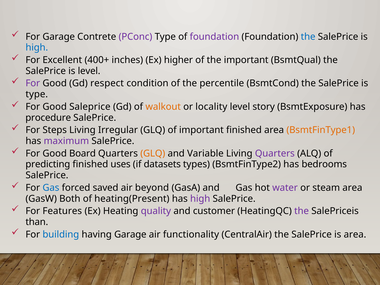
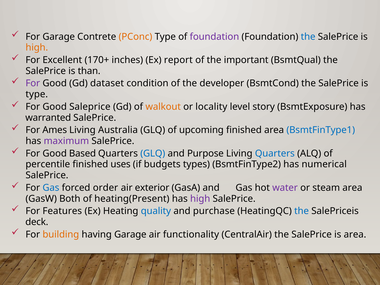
PConc colour: purple -> orange (135, 37)
high colour: blue -> orange (37, 48)
400+: 400+ -> 170+ (97, 60)
higher: higher -> report (178, 60)
is level: level -> than (89, 71)
respect: respect -> dataset (107, 83)
percentile: percentile -> developer (222, 83)
procedure: procedure -> warranted (48, 118)
Steps: Steps -> Ames (55, 130)
Irregular: Irregular -> Australia (118, 130)
of important: important -> upcoming (201, 130)
BsmtFinType1 colour: orange -> blue (321, 130)
Board: Board -> Based (82, 153)
GLQ colour: orange -> blue (153, 153)
Variable: Variable -> Purpose (205, 153)
Quarters colour: purple -> blue (275, 153)
predicting: predicting -> percentile (48, 164)
datasets: datasets -> budgets (162, 164)
bedrooms: bedrooms -> numerical (324, 164)
saved: saved -> order (105, 188)
beyond: beyond -> exterior (152, 188)
quality colour: purple -> blue (156, 211)
customer: customer -> purchase (214, 211)
the colour: purple -> blue (302, 211)
than: than -> deck (37, 222)
building colour: blue -> orange (61, 234)
